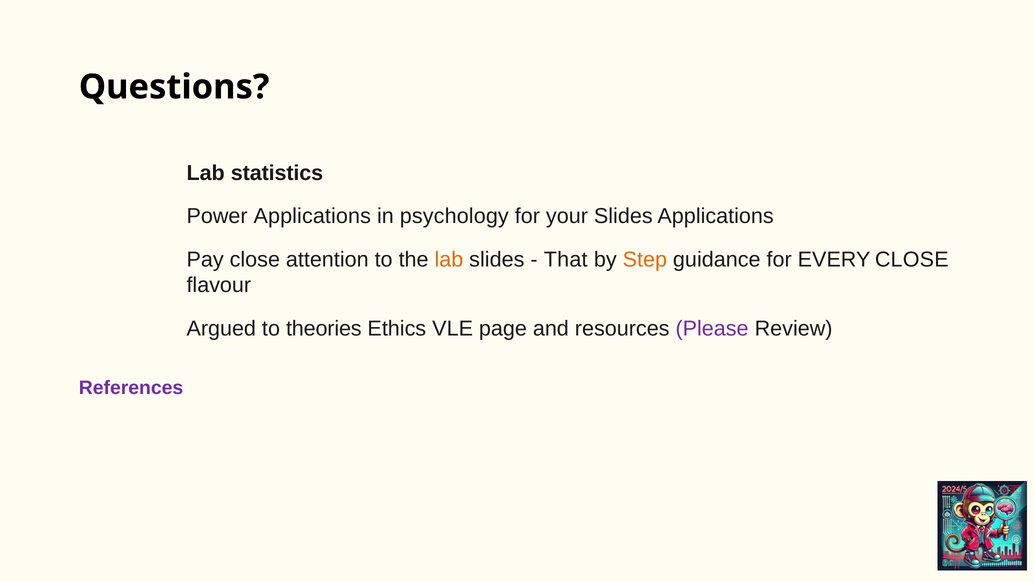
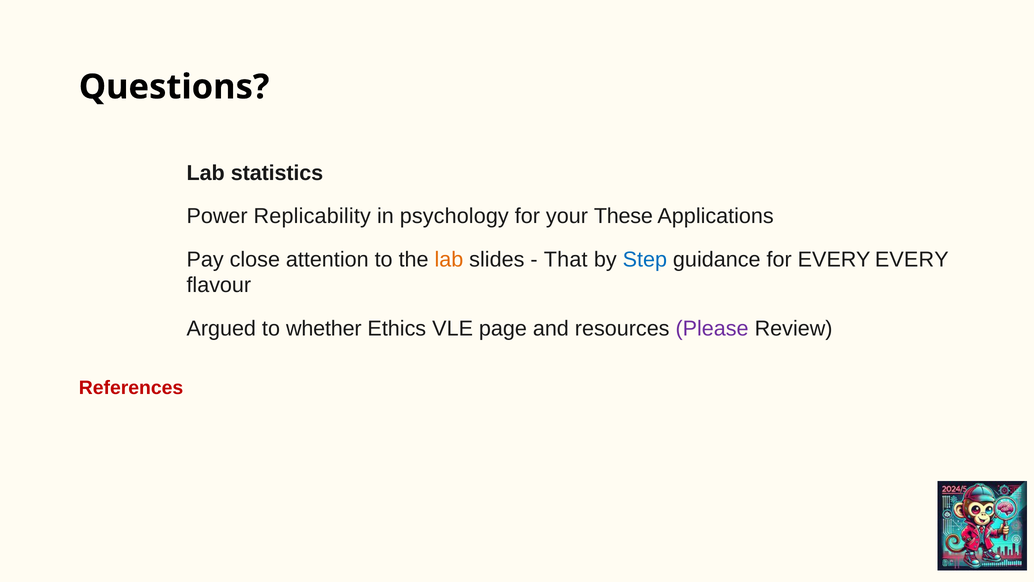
Power Applications: Applications -> Replicability (312, 216)
your Slides: Slides -> These (623, 216)
Step colour: orange -> blue (645, 259)
EVERY CLOSE: CLOSE -> EVERY (912, 259)
theories: theories -> whether (324, 328)
References colour: purple -> red (131, 388)
